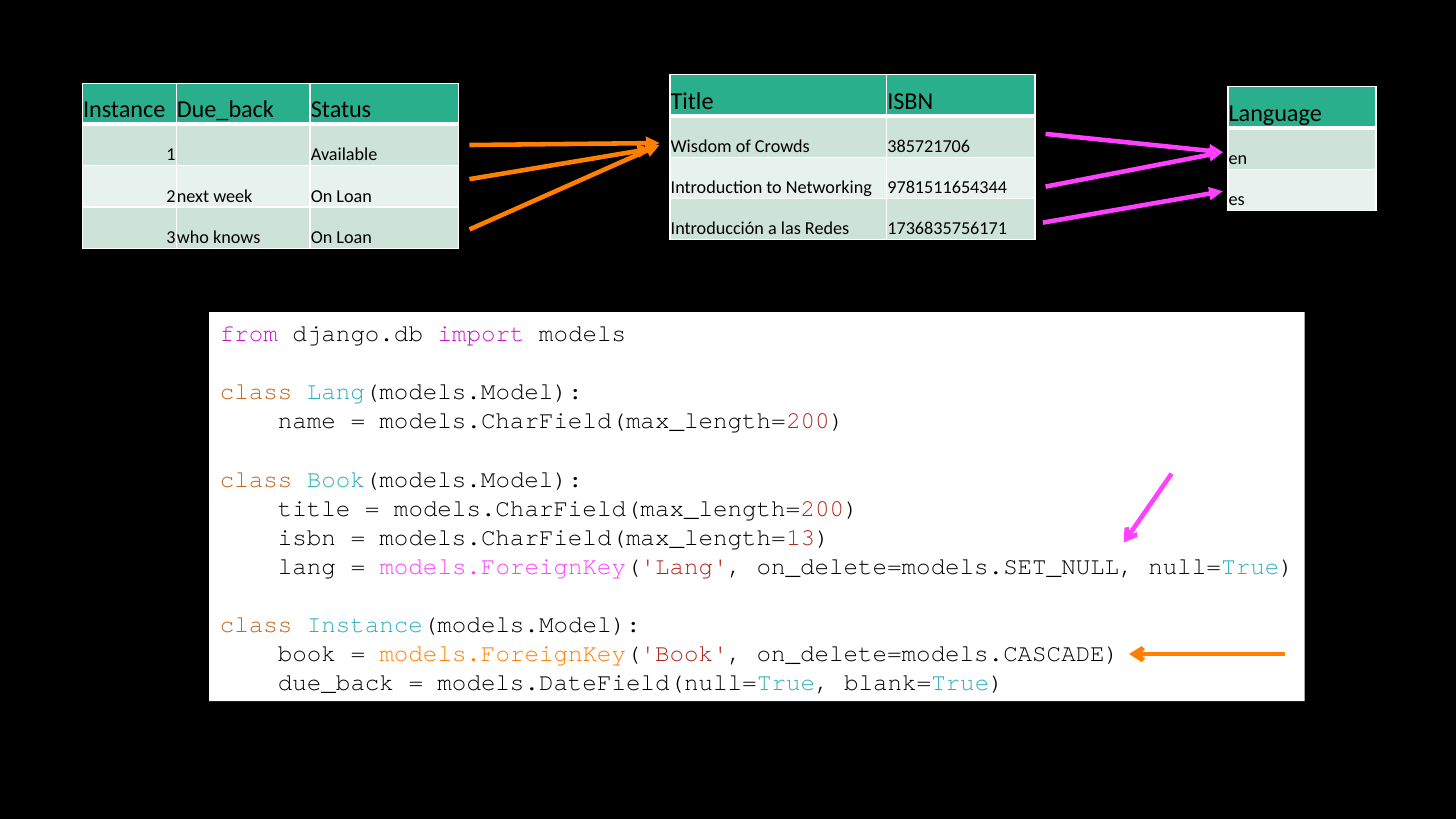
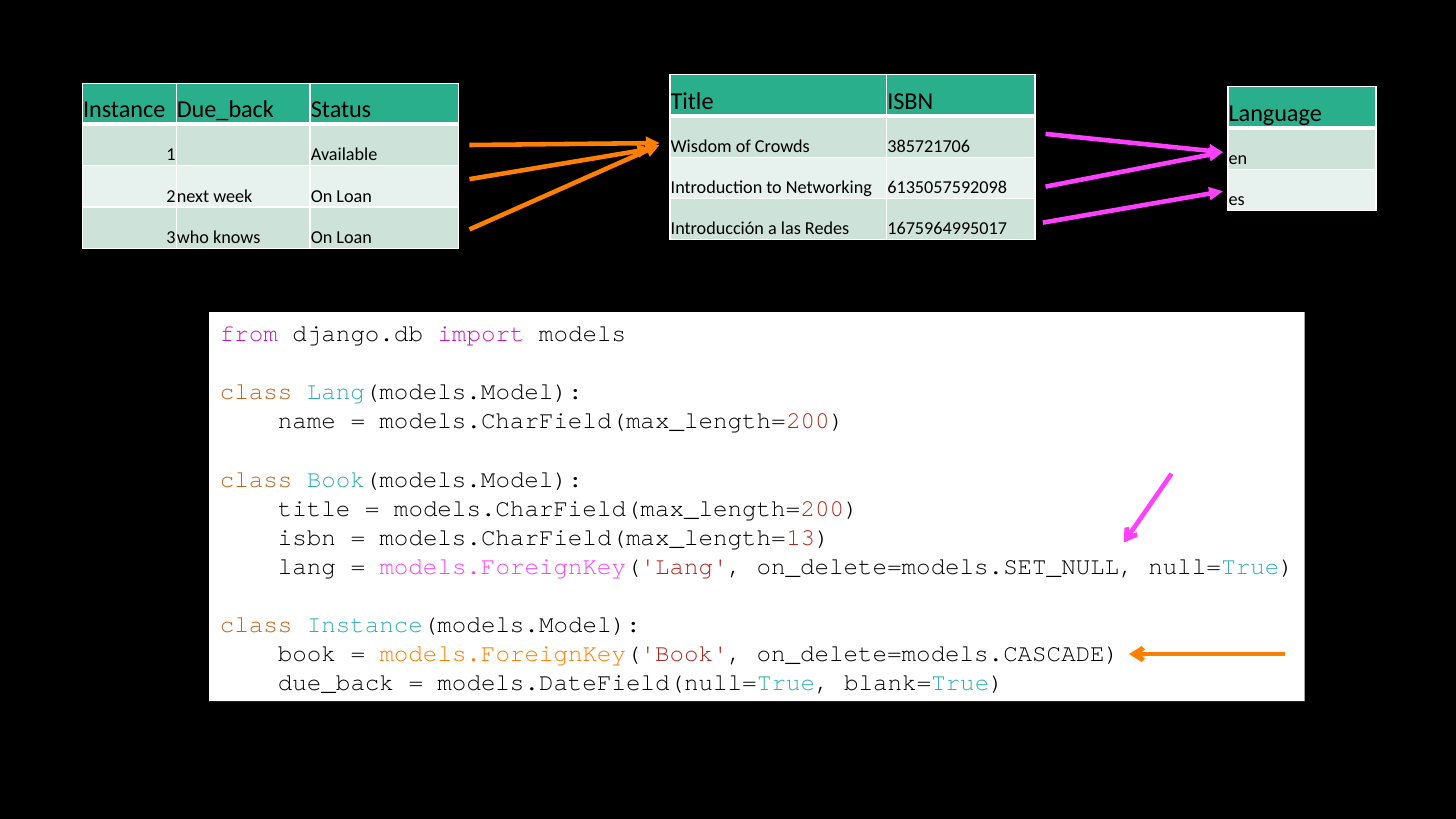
9781511654344: 9781511654344 -> 6135057592098 (947, 188)
1736835756171: 1736835756171 -> 1675964995017 (947, 229)
